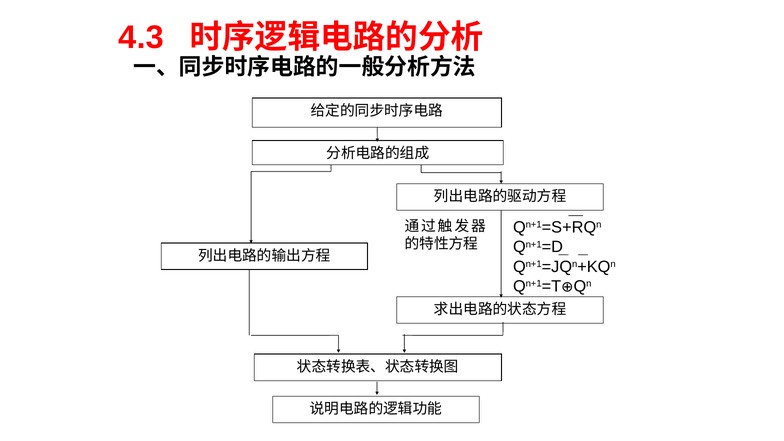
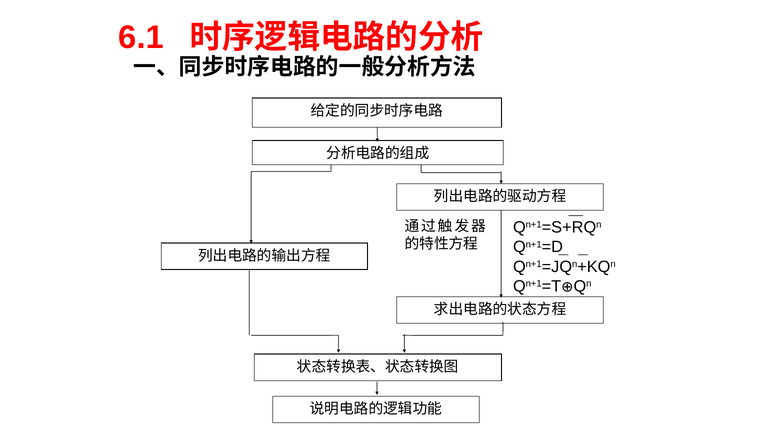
4.3: 4.3 -> 6.1 (141, 37)
